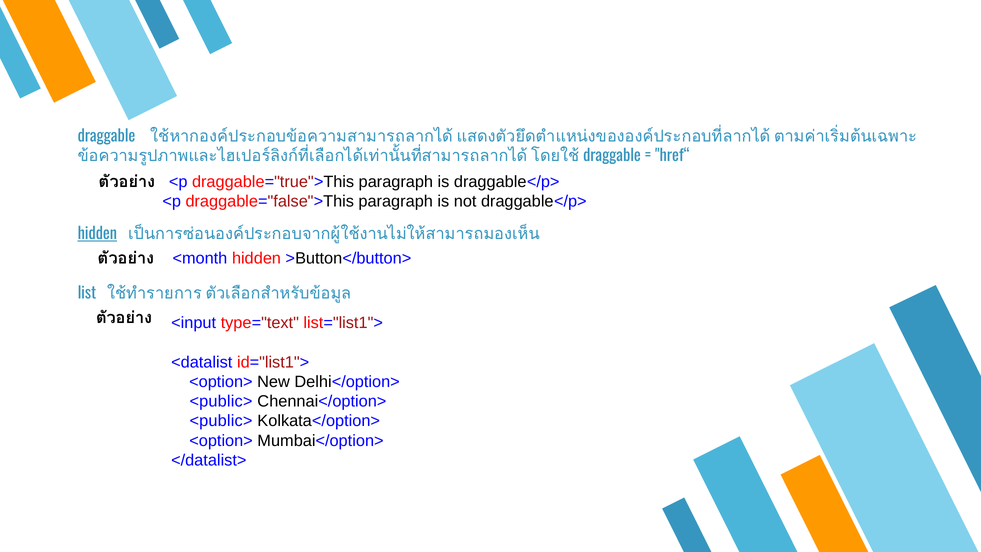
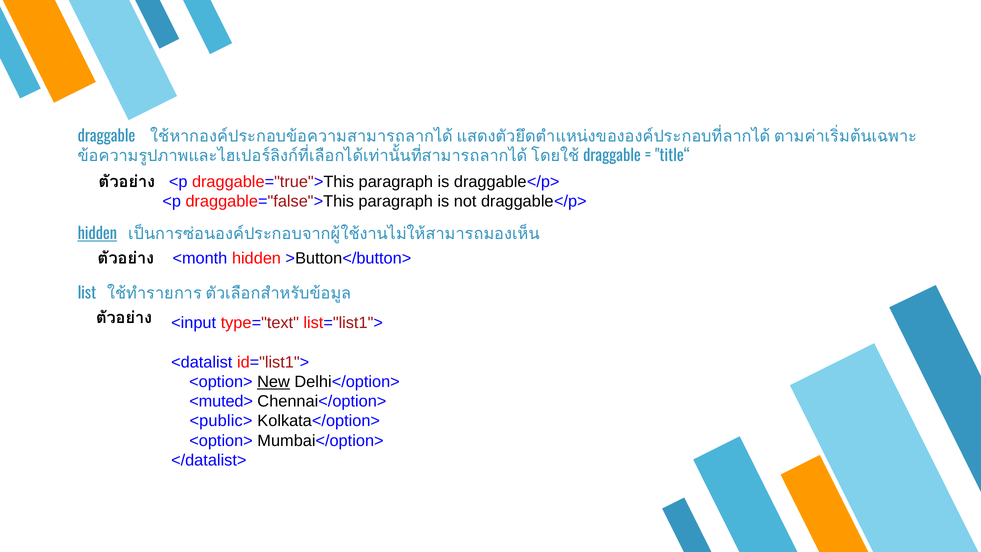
href“: href“ -> title“ (672, 156)
New underline: none -> present (274, 382)
<public>: <public> -> <muted> (221, 401)
